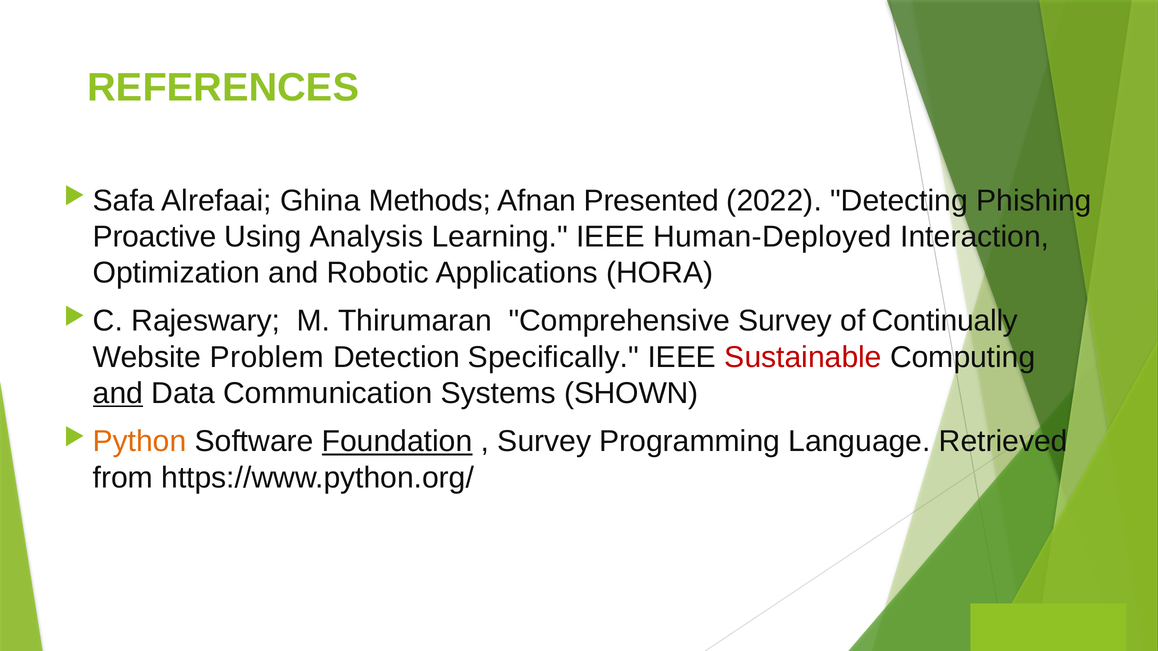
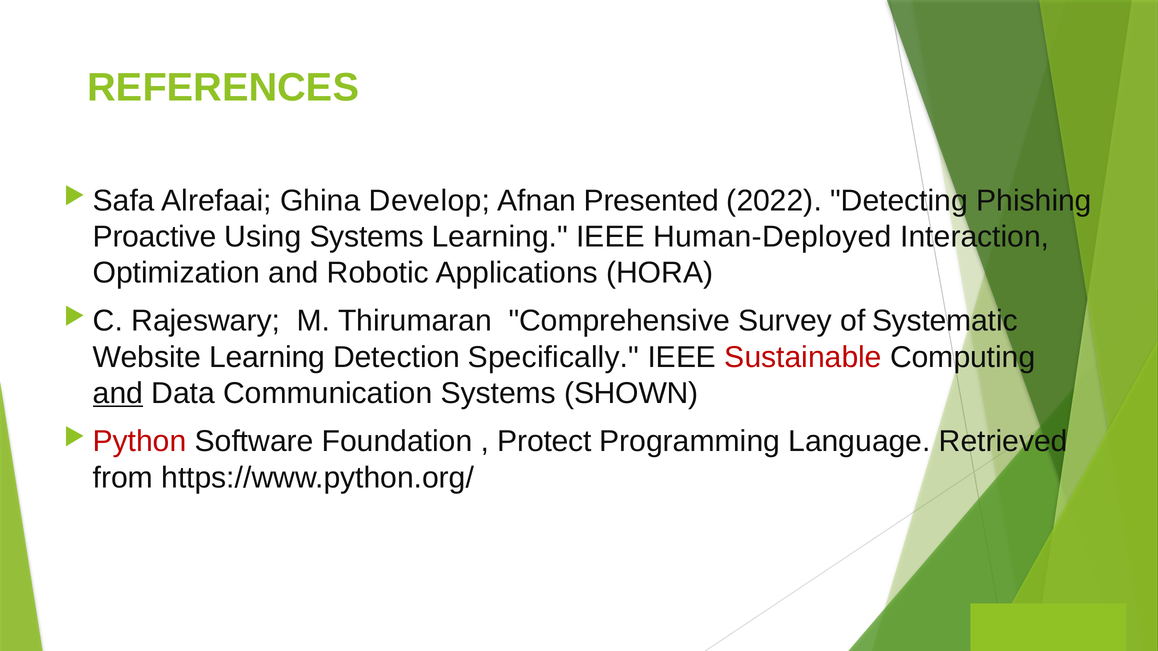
Methods: Methods -> Develop (430, 201)
Using Analysis: Analysis -> Systems (367, 237)
Continually: Continually -> Systematic (945, 321)
Website Problem: Problem -> Learning (267, 357)
Python colour: orange -> red (140, 442)
Foundation underline: present -> none (397, 442)
Survey: Survey -> Protect (544, 442)
